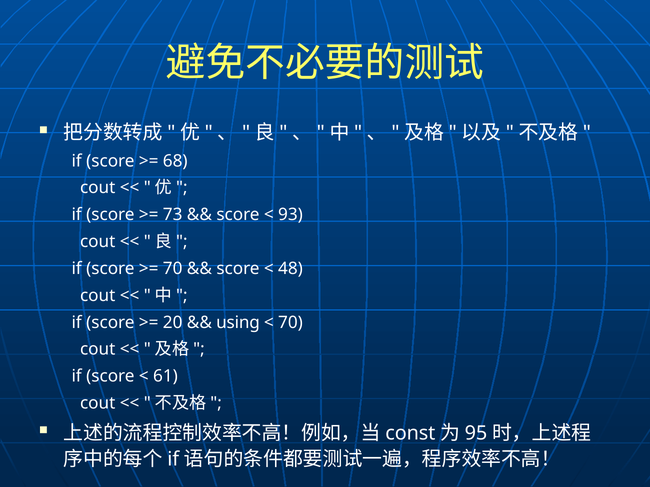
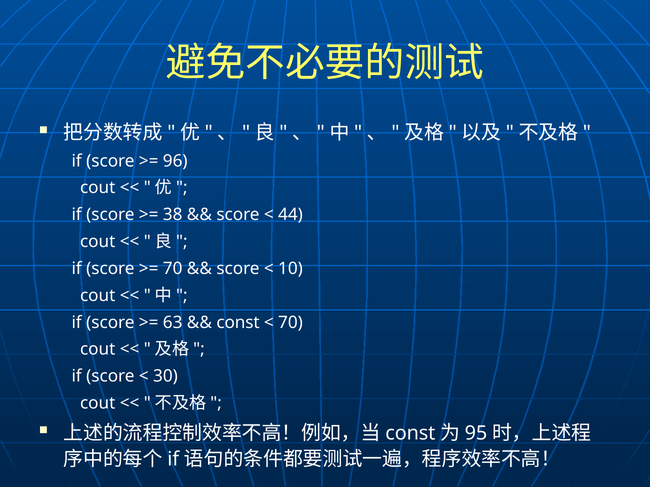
68: 68 -> 96 (175, 161)
73: 73 -> 38 (173, 215)
93: 93 -> 44 (290, 215)
48: 48 -> 10 (290, 269)
20: 20 -> 63 (173, 323)
using: using -> const (238, 323)
61: 61 -> 30 (165, 377)
